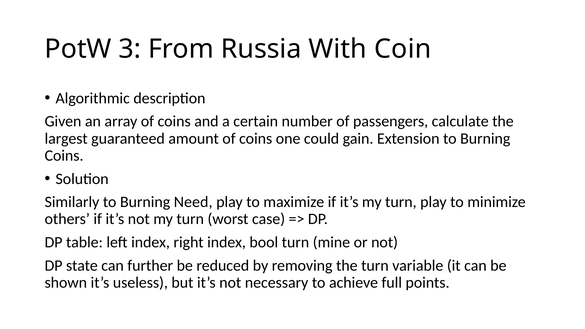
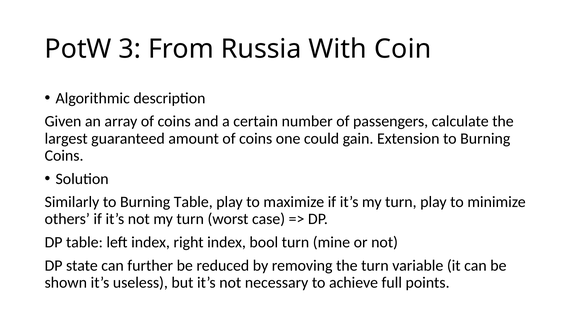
Burning Need: Need -> Table (193, 202)
